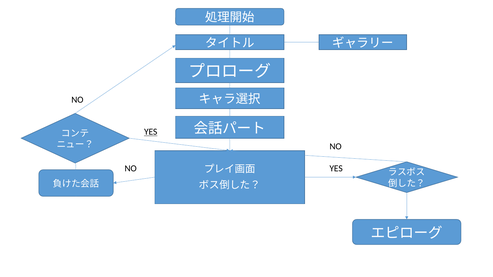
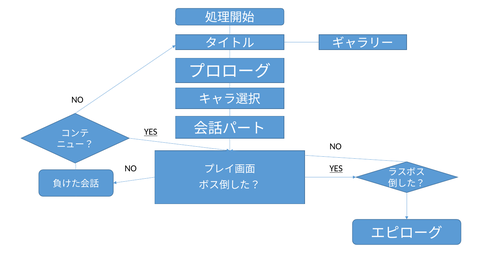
YES underline: none -> present (336, 169)
